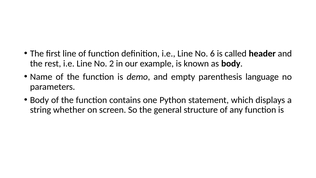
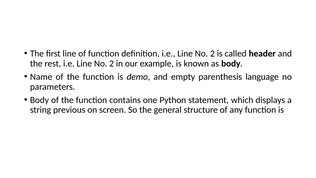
6: 6 -> 2 (212, 53)
whether: whether -> previous (69, 110)
